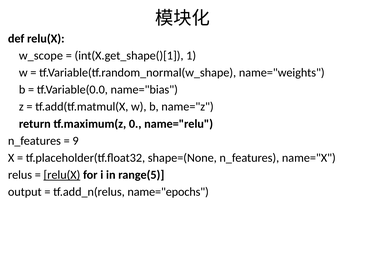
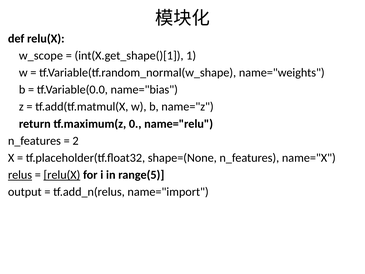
9: 9 -> 2 (76, 141)
relus underline: none -> present (20, 175)
name="epochs: name="epochs -> name="import (168, 192)
